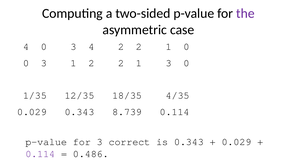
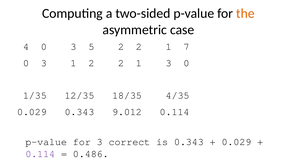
the colour: purple -> orange (245, 13)
3 4: 4 -> 5 (91, 47)
1 0: 0 -> 7 (187, 47)
8.739: 8.739 -> 9.012 (127, 112)
